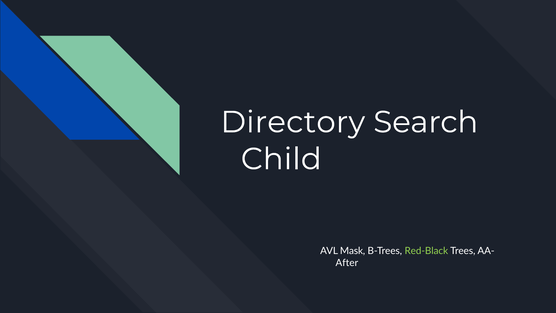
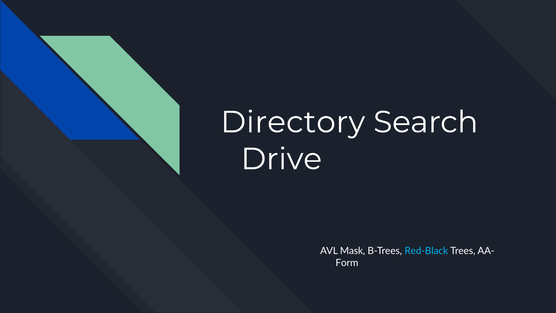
Child: Child -> Drive (281, 159)
Red-Black colour: light green -> light blue (426, 251)
After: After -> Form (347, 263)
